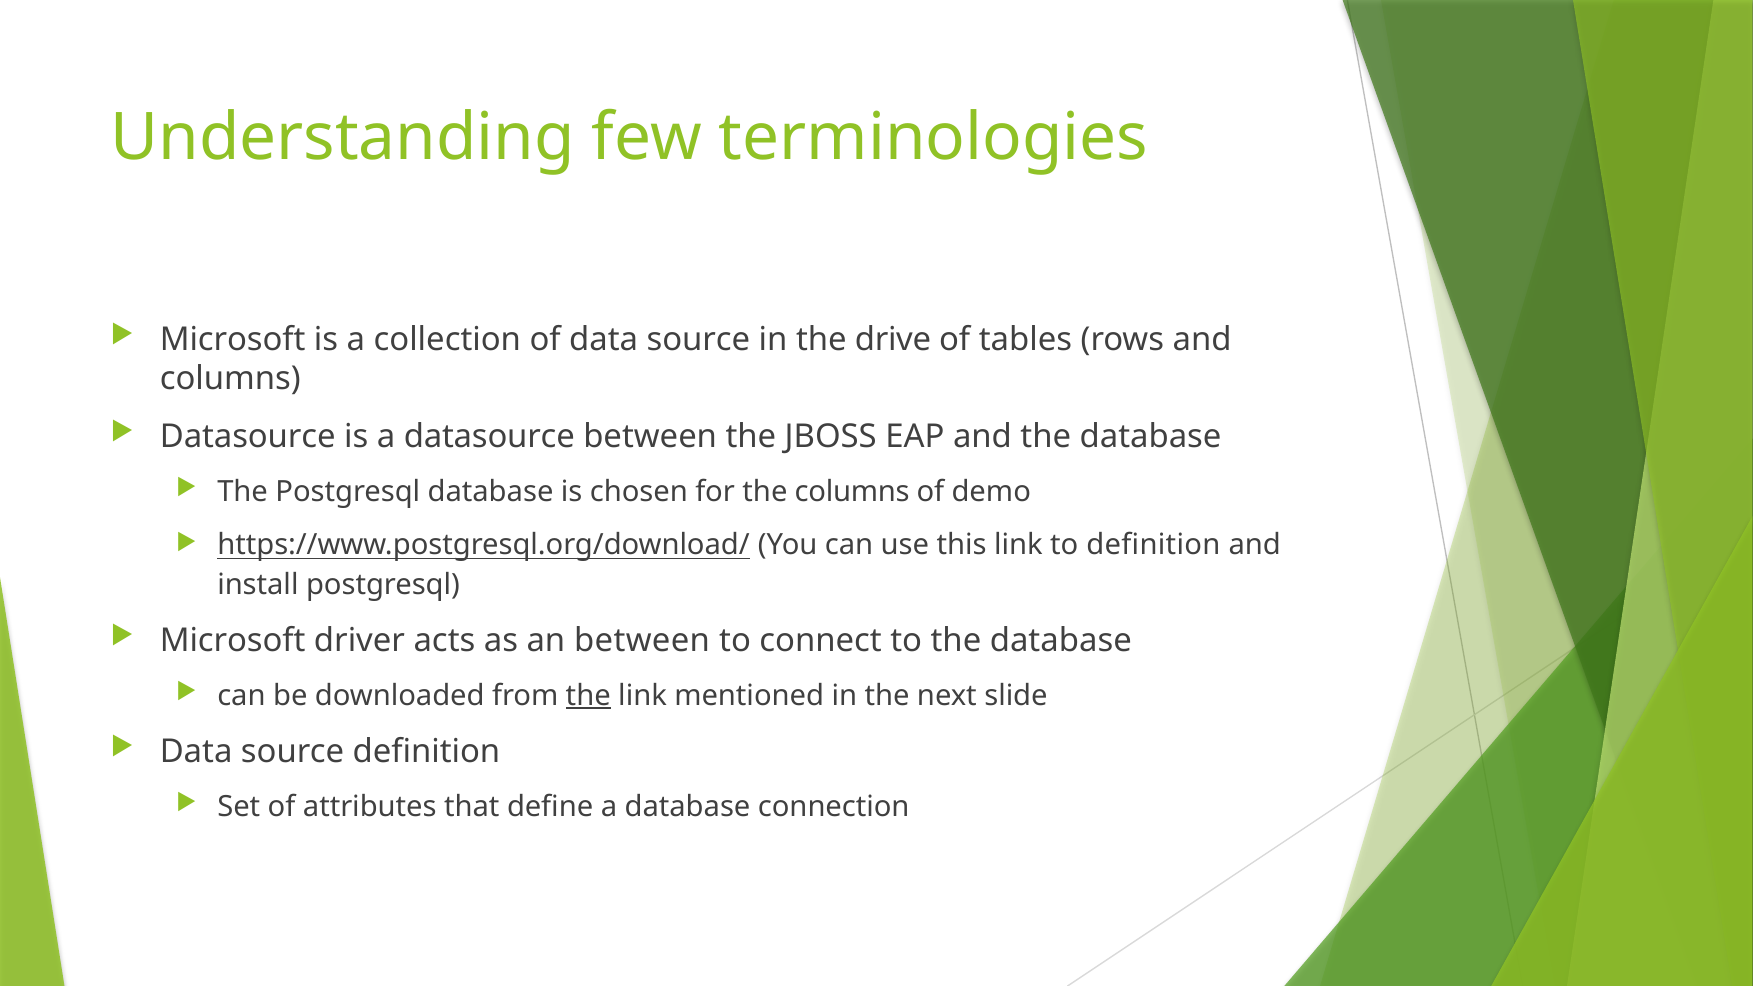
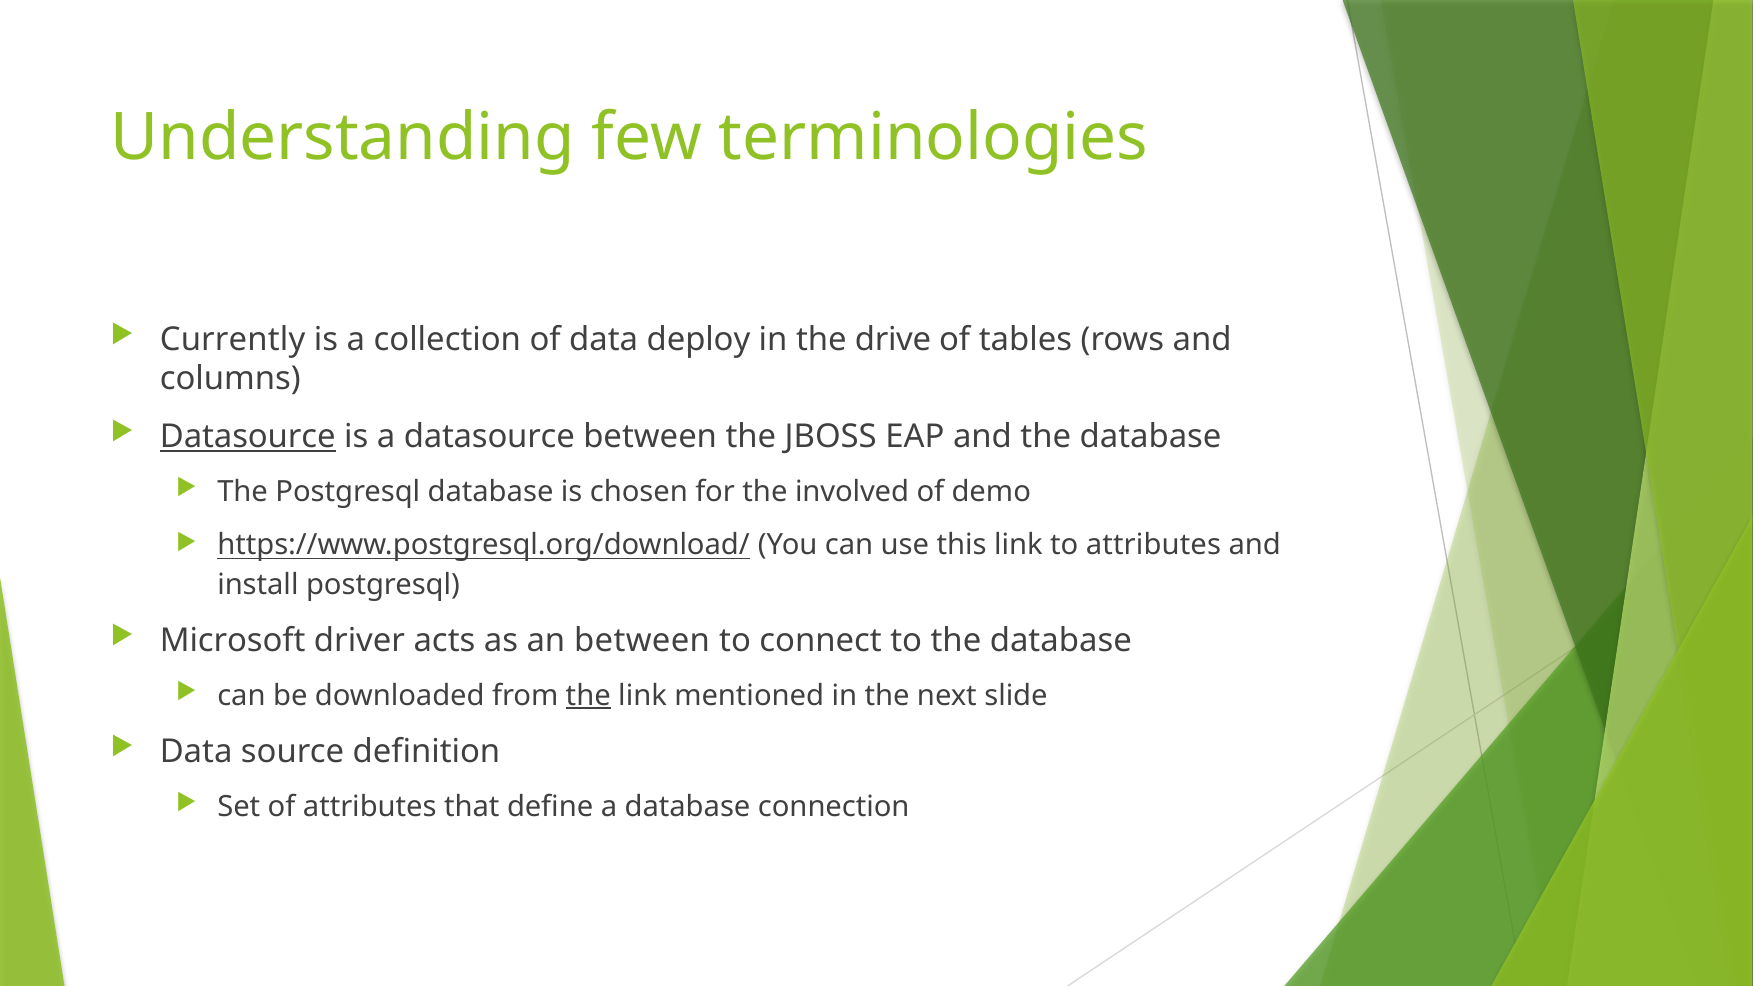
Microsoft: Microsoft -> Currently (233, 339)
of data source: source -> deploy (699, 339)
Datasource underline: none -> present (248, 436)
the columns: columns -> involved (852, 492)
to definition: definition -> attributes (1153, 545)
